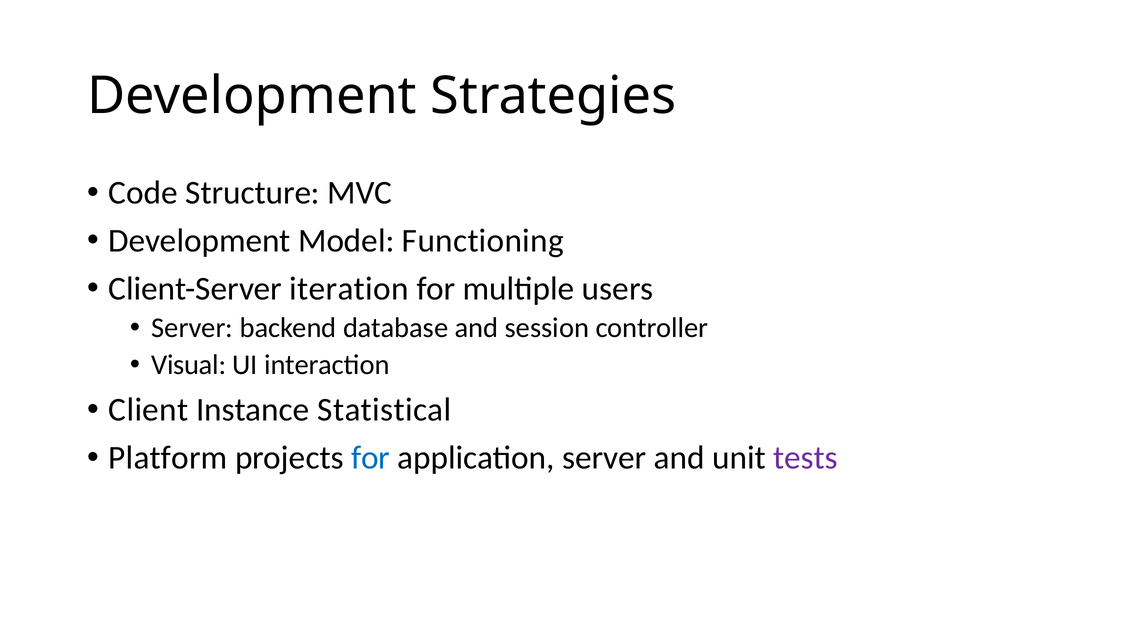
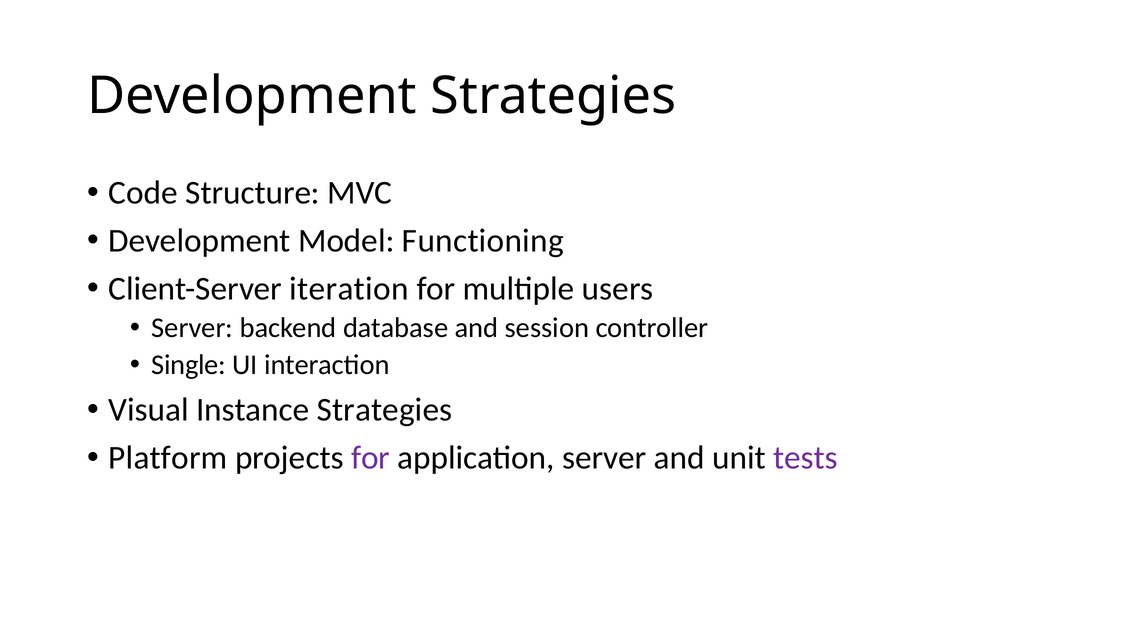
Visual: Visual -> Single (189, 365)
Client: Client -> Visual (149, 410)
Instance Statistical: Statistical -> Strategies (384, 410)
for colour: blue -> purple (371, 458)
